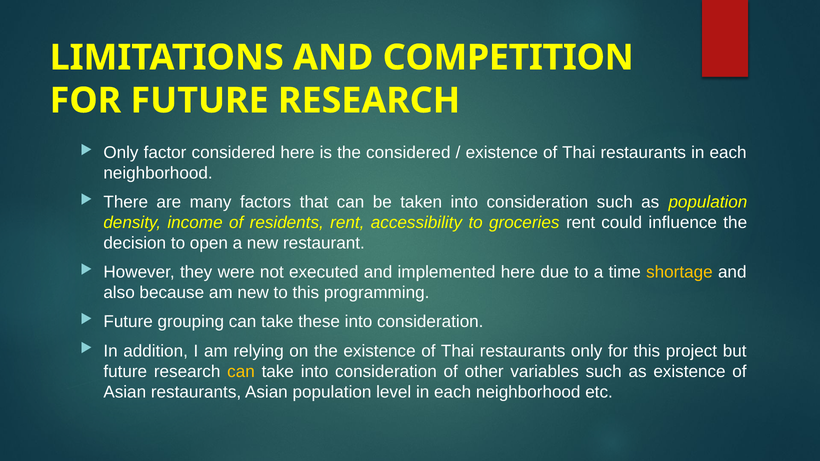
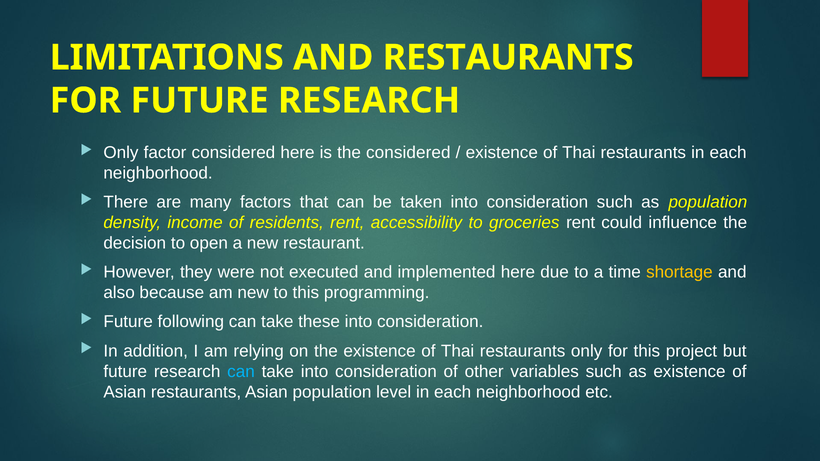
AND COMPETITION: COMPETITION -> RESTAURANTS (508, 58)
grouping: grouping -> following (191, 322)
can colour: yellow -> light blue (241, 372)
